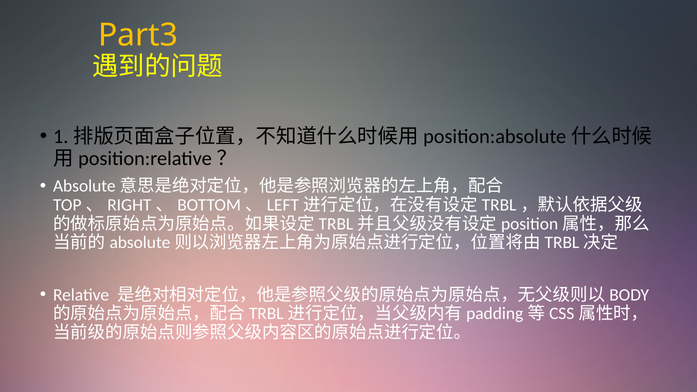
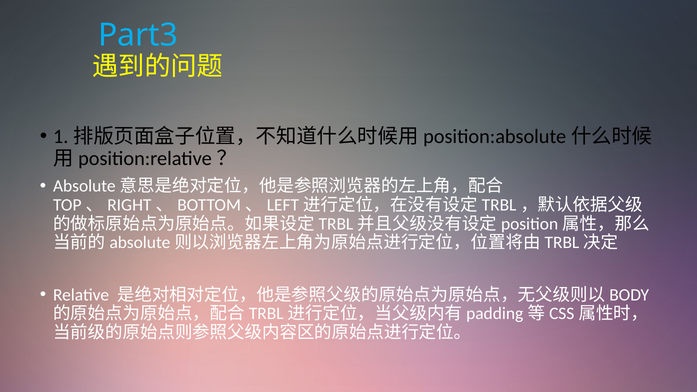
Part3 colour: yellow -> light blue (138, 35)
